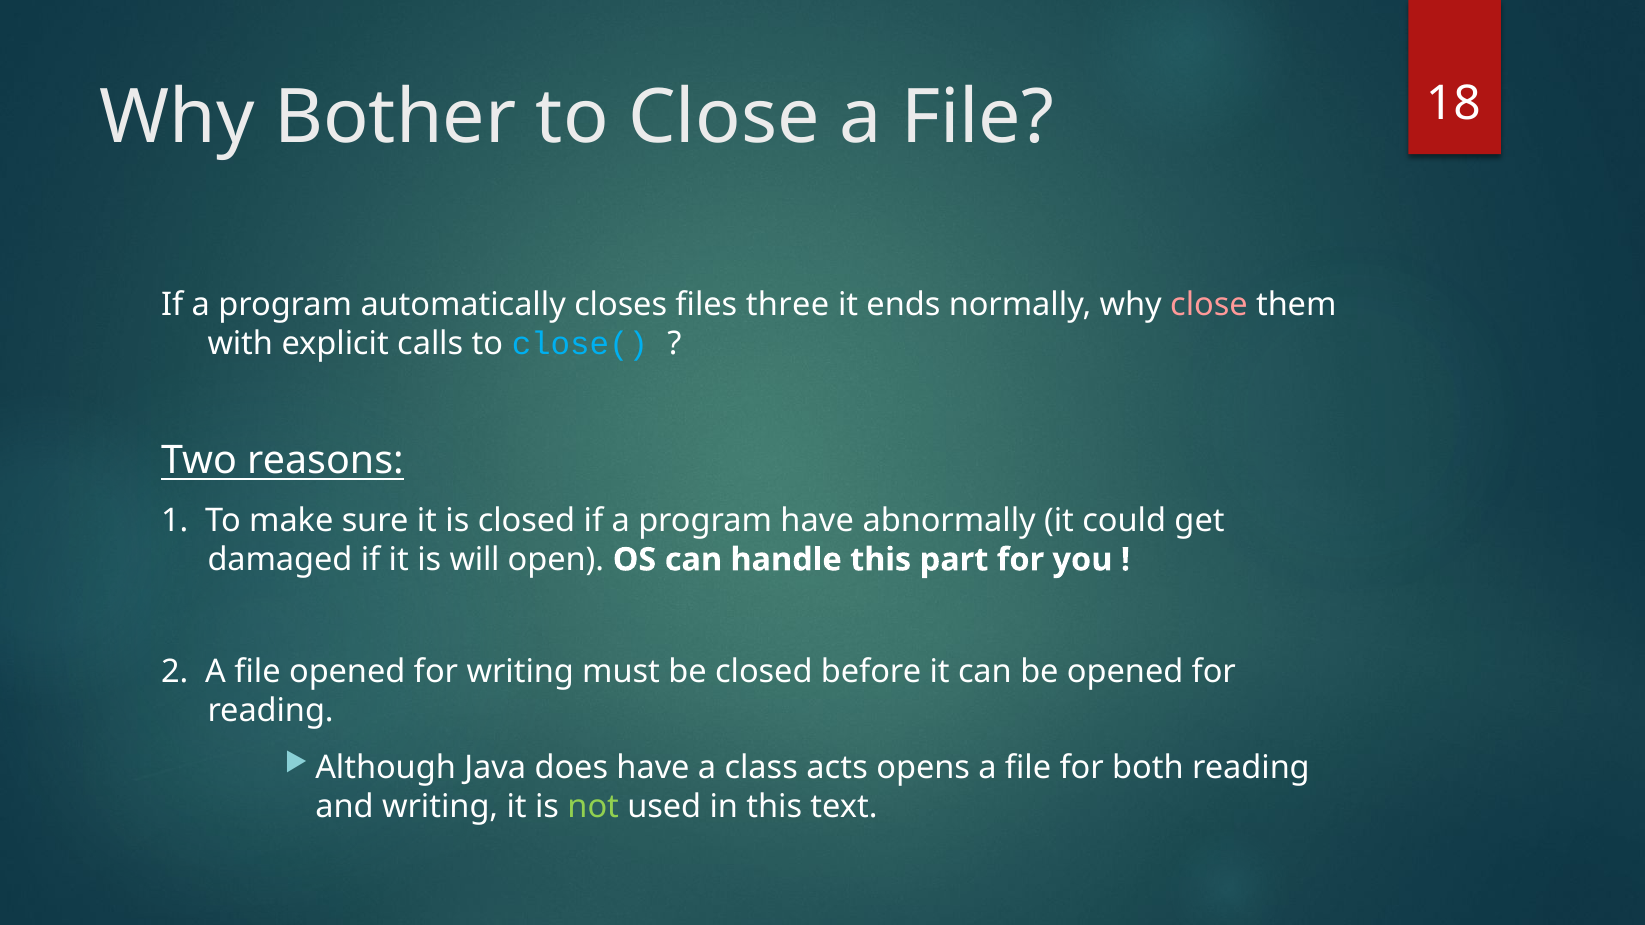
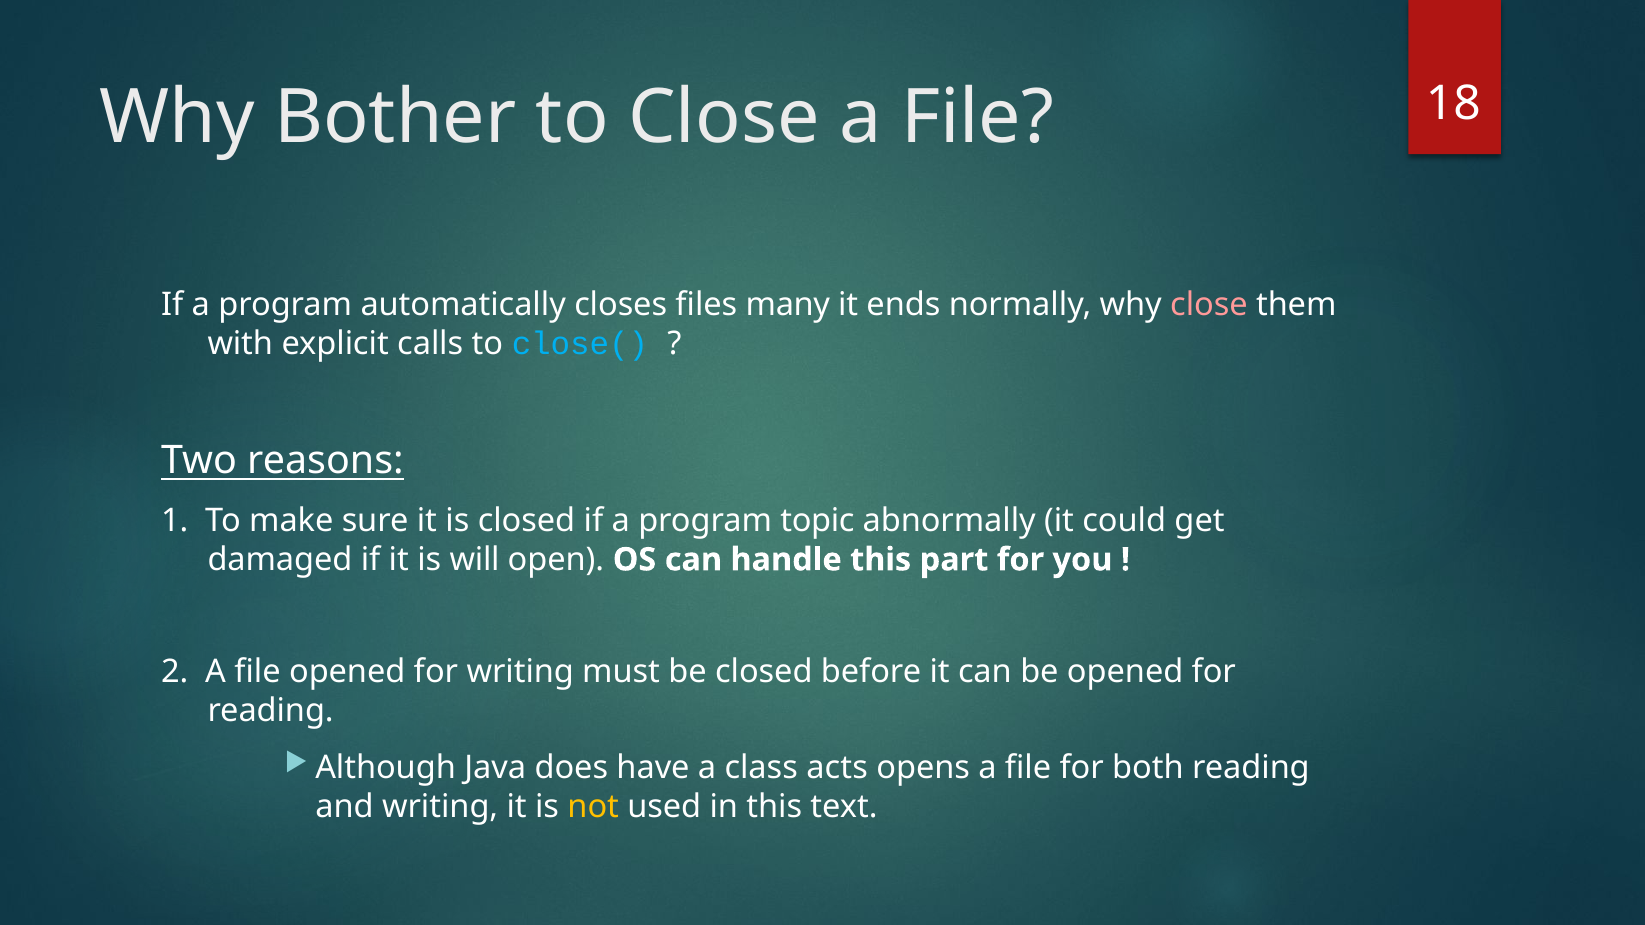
three: three -> many (788, 305)
program have: have -> topic (817, 521)
not colour: light green -> yellow (593, 807)
